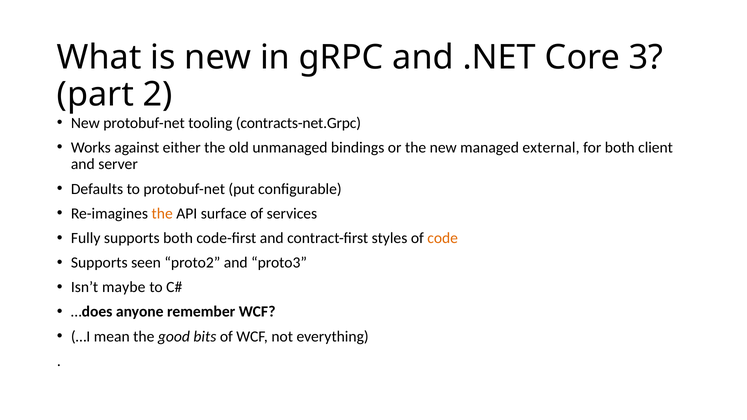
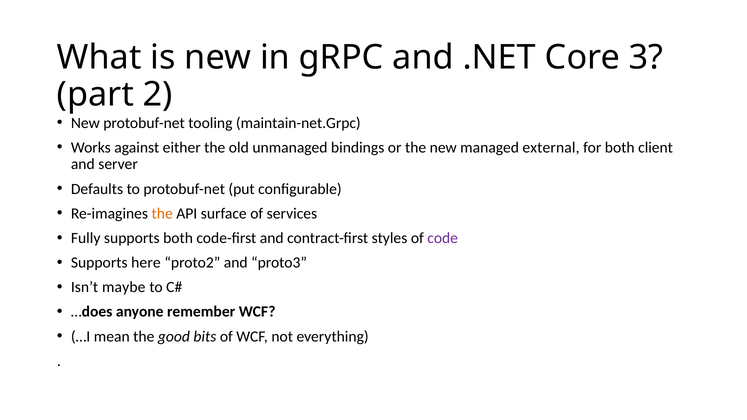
contracts-net.Grpc: contracts-net.Grpc -> maintain-net.Grpc (298, 123)
code colour: orange -> purple (443, 238)
seen: seen -> here (146, 263)
